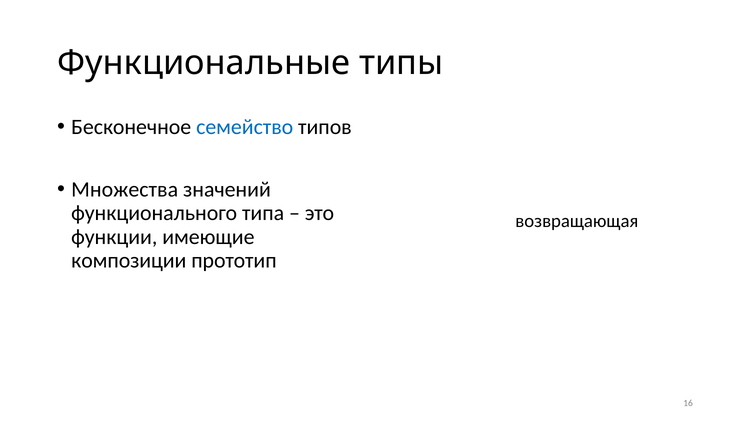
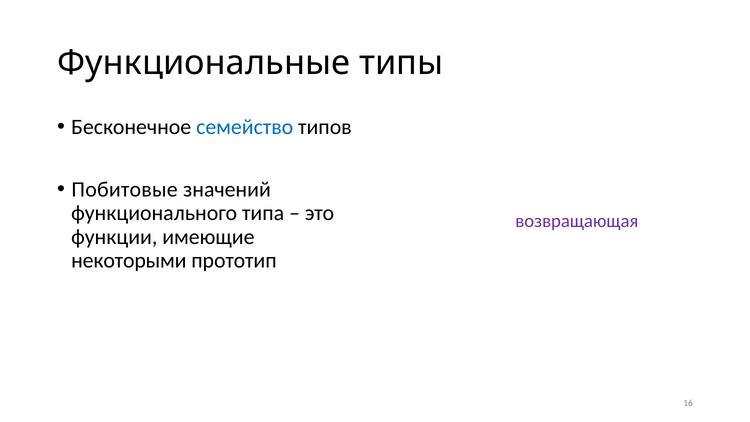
Множества: Множества -> Побитовые (125, 190)
возвращающая colour: black -> purple (577, 221)
композиции: композиции -> некоторыми (129, 260)
